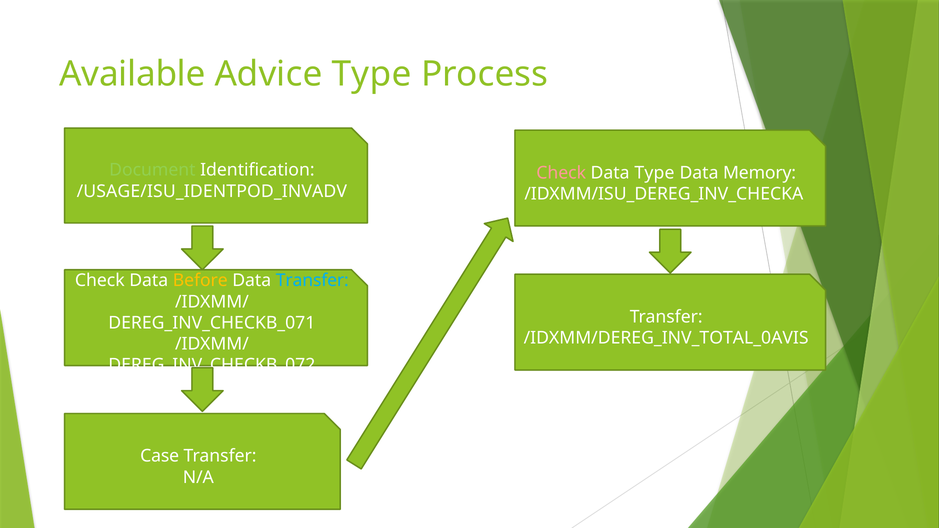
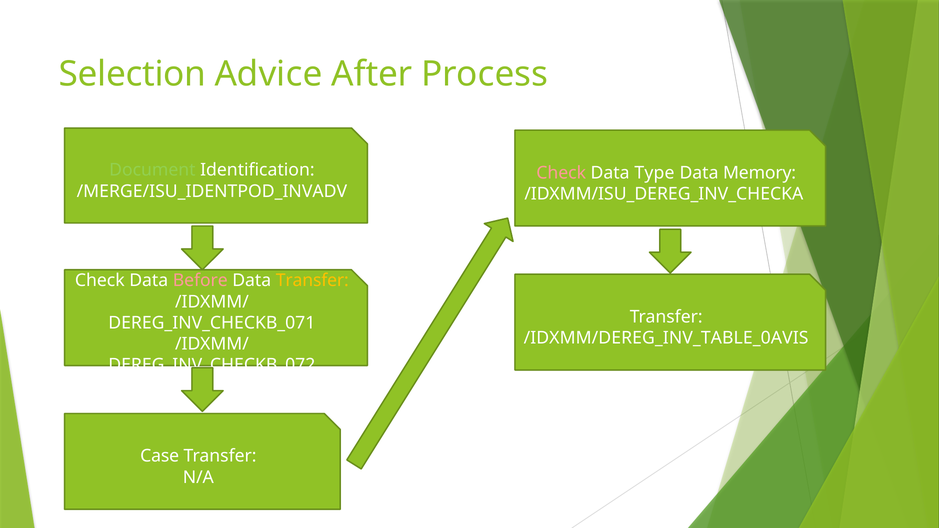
Available: Available -> Selection (132, 74)
Advice Type: Type -> After (372, 74)
/USAGE/ISU_IDENTPOD_INVADV: /USAGE/ISU_IDENTPOD_INVADV -> /MERGE/ISU_IDENTPOD_INVADV (212, 191)
Before colour: yellow -> pink (200, 281)
Transfer colour: light blue -> yellow (312, 281)
/IDXMM/DEREG_INV_TOTAL_0AVIS: /IDXMM/DEREG_INV_TOTAL_0AVIS -> /IDXMM/DEREG_INV_TABLE_0AVIS (666, 338)
